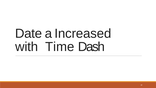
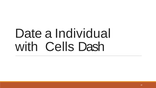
Increased: Increased -> Individual (83, 33)
Time: Time -> Cells (60, 47)
